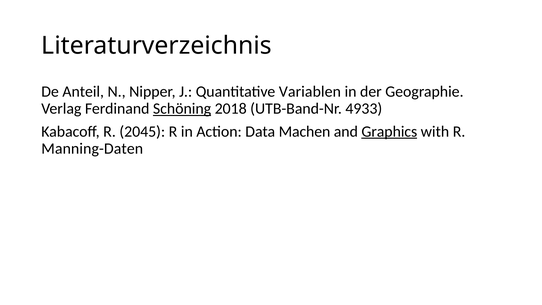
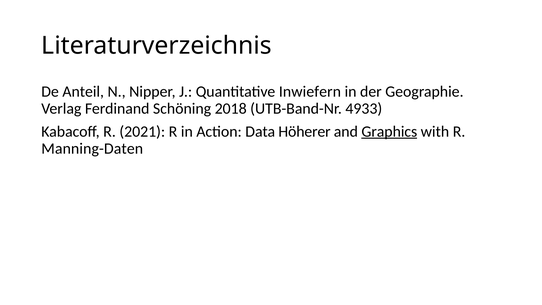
Variablen: Variablen -> Inwiefern (310, 92)
Schöning underline: present -> none (182, 109)
2045: 2045 -> 2021 (142, 131)
Machen: Machen -> Höherer (305, 131)
